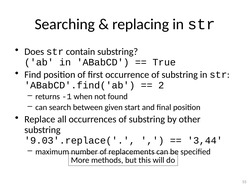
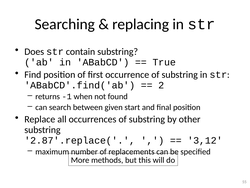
9.03'.replace(: 9.03'.replace( -> 2.87'.replace( (80, 140)
3,44: 3,44 -> 3,12 (205, 140)
